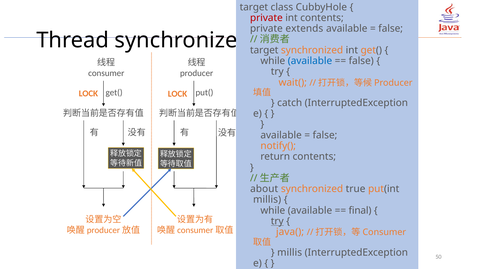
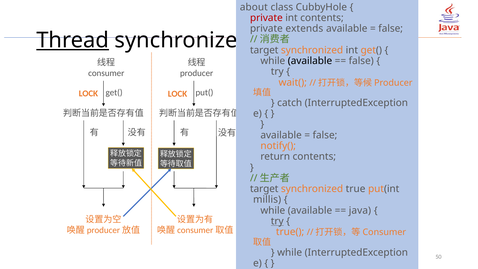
target: target -> about (254, 7)
Thread underline: none -> present (73, 40)
available colour: blue -> black (310, 61)
about: about -> target (264, 189)
final: final -> java (360, 210)
java(: java( -> true( (290, 232)
millis: millis -> while (290, 252)
